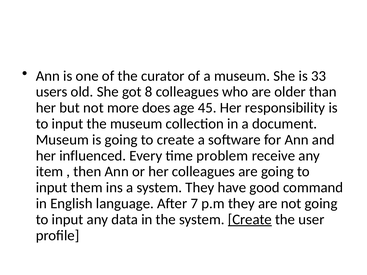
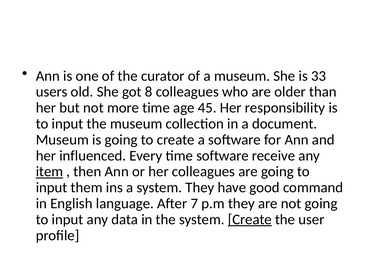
more does: does -> time (156, 108)
time problem: problem -> software (222, 156)
item underline: none -> present (49, 172)
